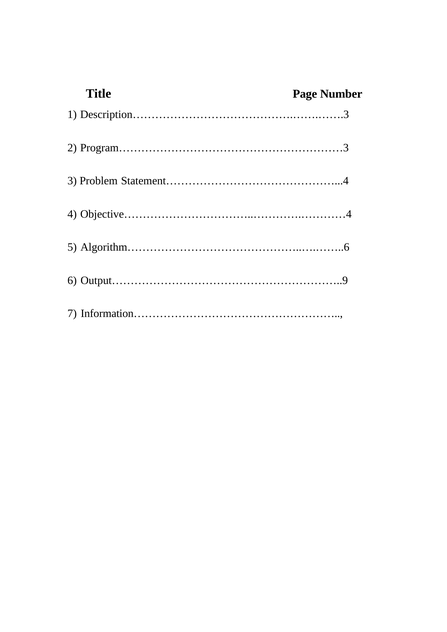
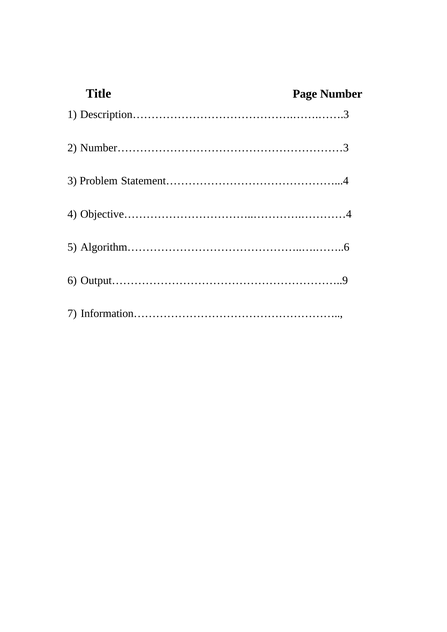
Program……………………………………………………3: Program……………………………………………………3 -> Number……………………………………………………3 (214, 148)
